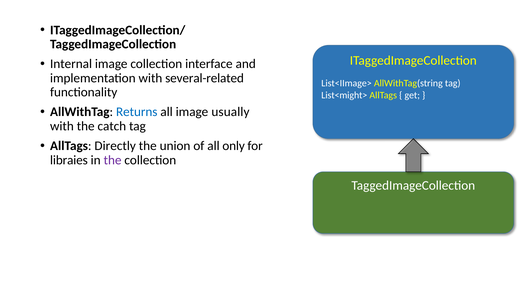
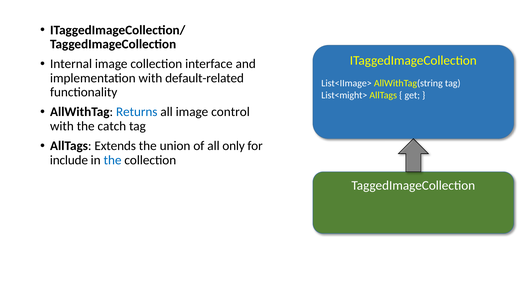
several-related: several-related -> default-related (205, 78)
usually: usually -> control (231, 112)
Directly: Directly -> Extends (115, 146)
libraies: libraies -> include (69, 160)
the colour: purple -> blue (113, 160)
